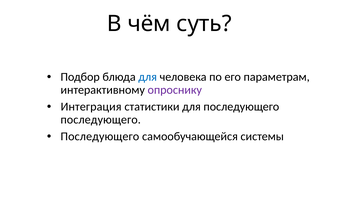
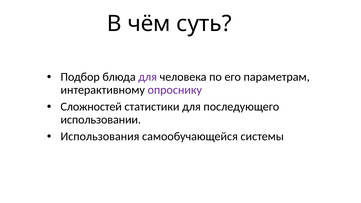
для colour: blue -> purple (148, 77)
Интеграция: Интеграция -> Сложностей (91, 107)
последующего: последующего -> использовании (101, 120)
Последующего: Последующего -> Использования (100, 137)
